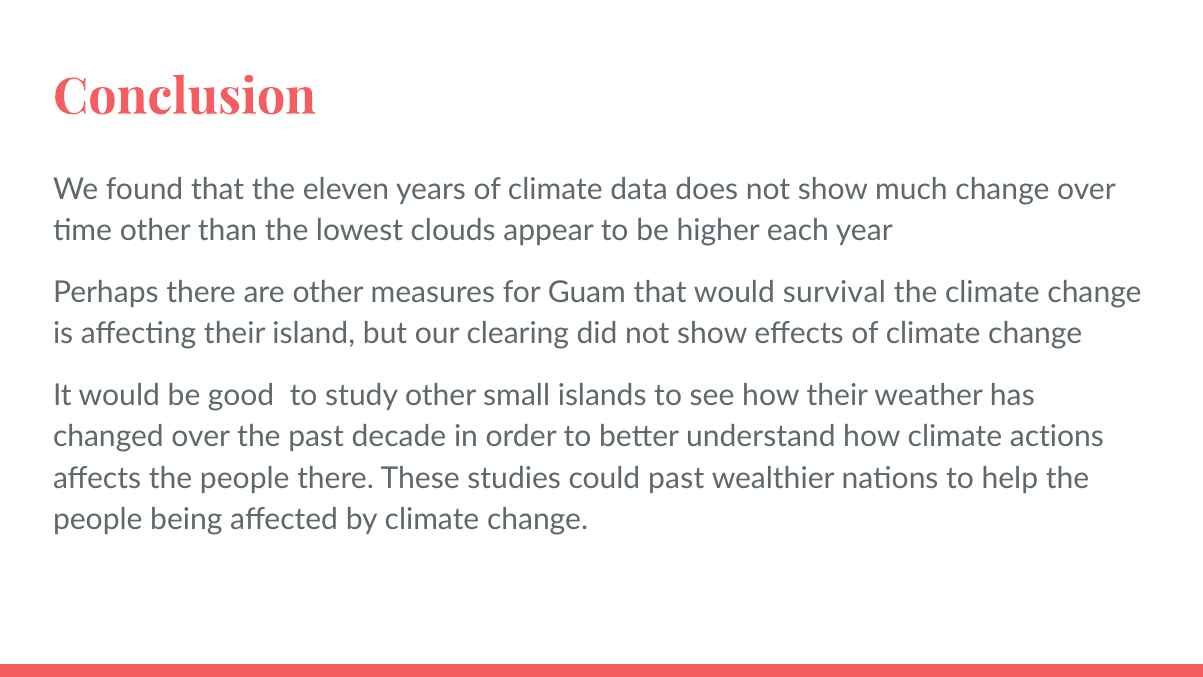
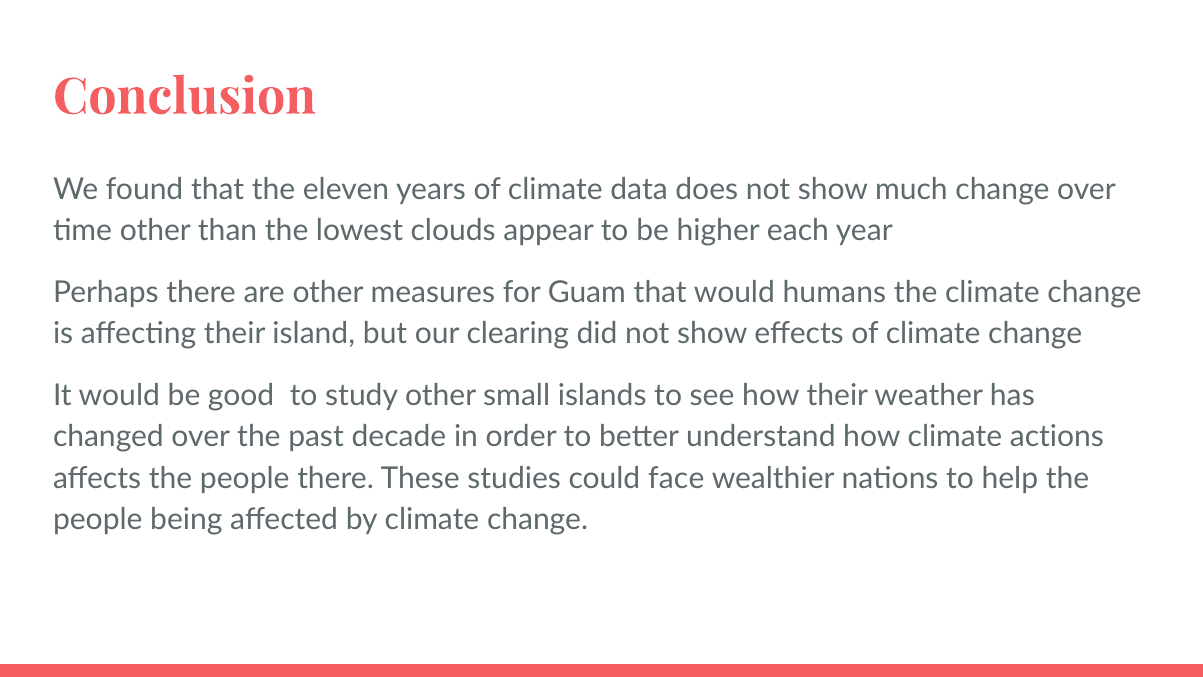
survival: survival -> humans (834, 292)
could past: past -> face (676, 478)
